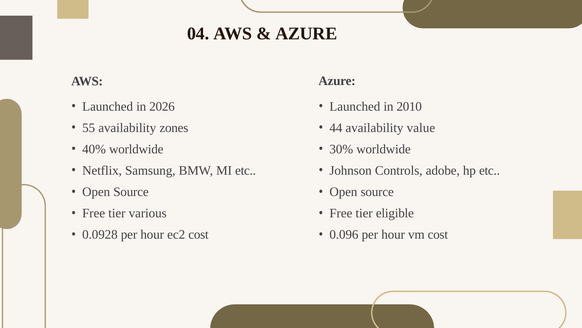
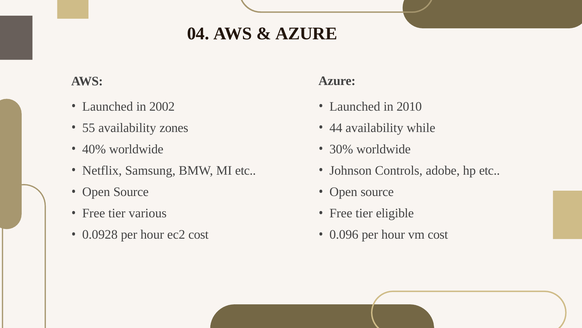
2026: 2026 -> 2002 (162, 106)
value: value -> while (421, 128)
